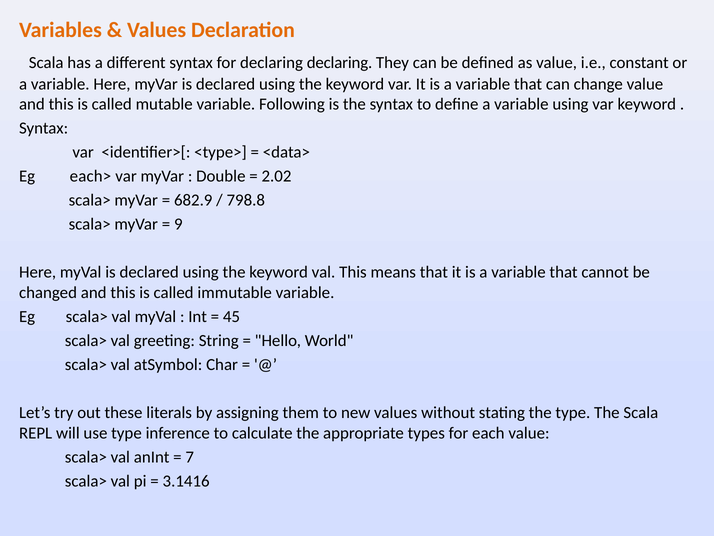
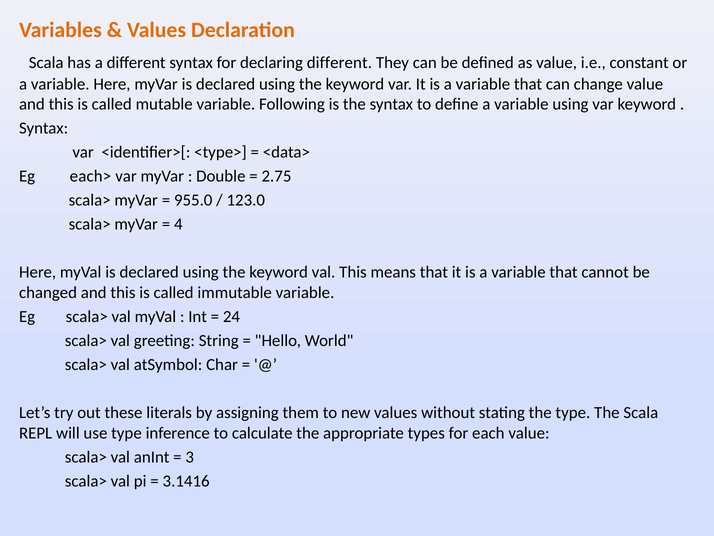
declaring declaring: declaring -> different (339, 63)
2.02: 2.02 -> 2.75 (276, 176)
682.9: 682.9 -> 955.0 (193, 200)
798.8: 798.8 -> 123.0 (246, 200)
9: 9 -> 4 (178, 224)
45: 45 -> 24 (231, 316)
7: 7 -> 3 (190, 457)
